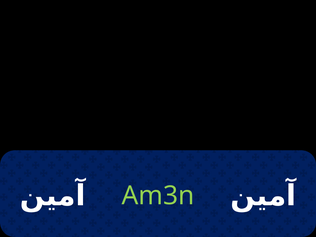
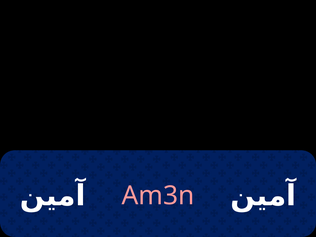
Am3n colour: light green -> pink (158, 196)
